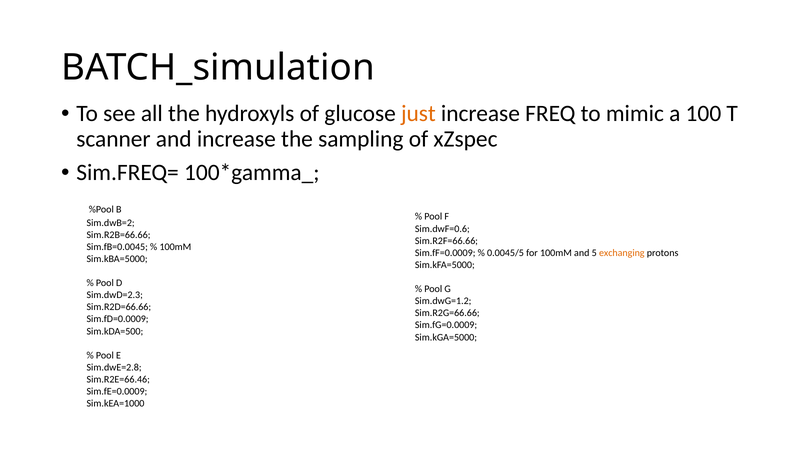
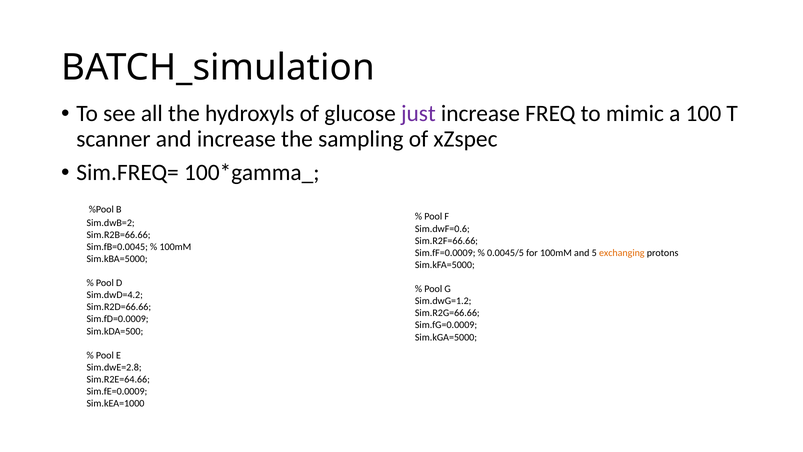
just colour: orange -> purple (418, 114)
Sim.dwD=2.3: Sim.dwD=2.3 -> Sim.dwD=4.2 (115, 295)
Sim.R2E=66.46: Sim.R2E=66.46 -> Sim.R2E=64.66 (118, 379)
